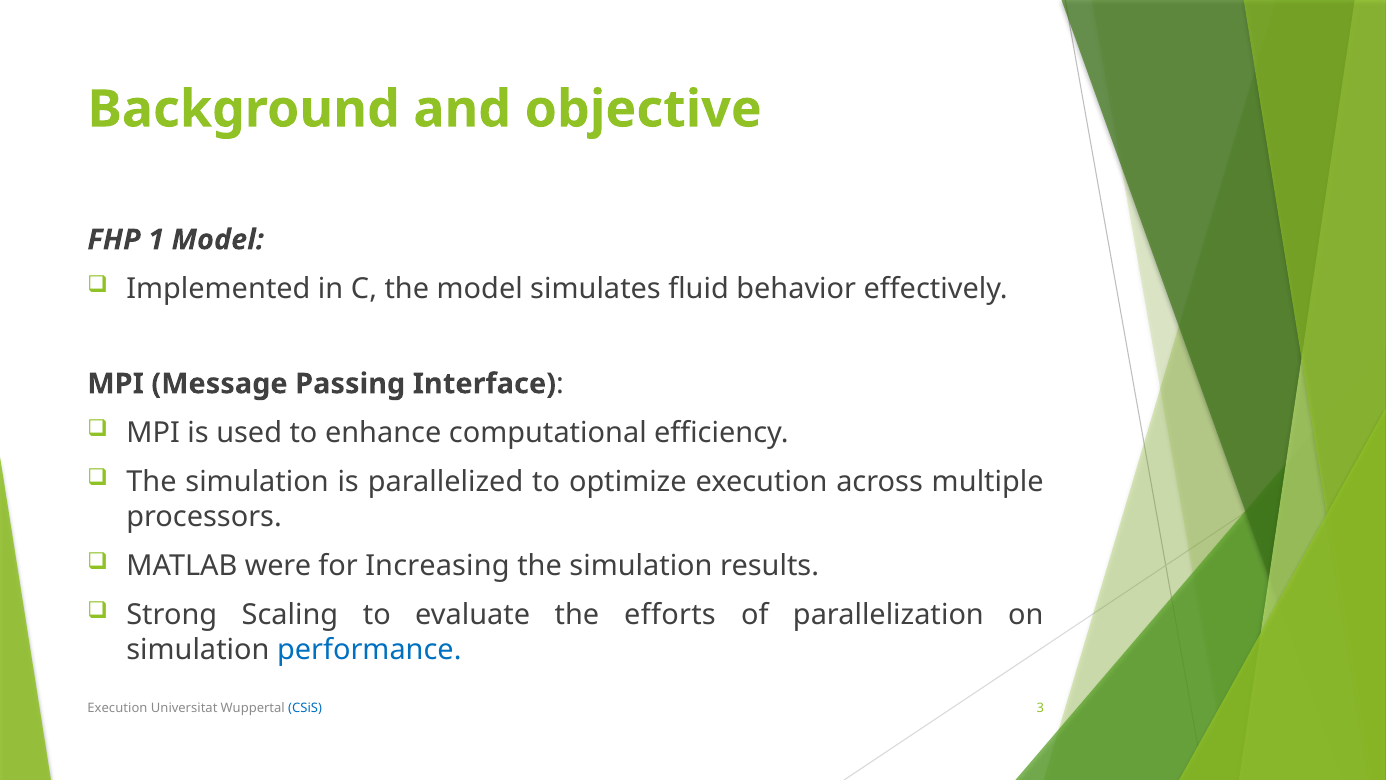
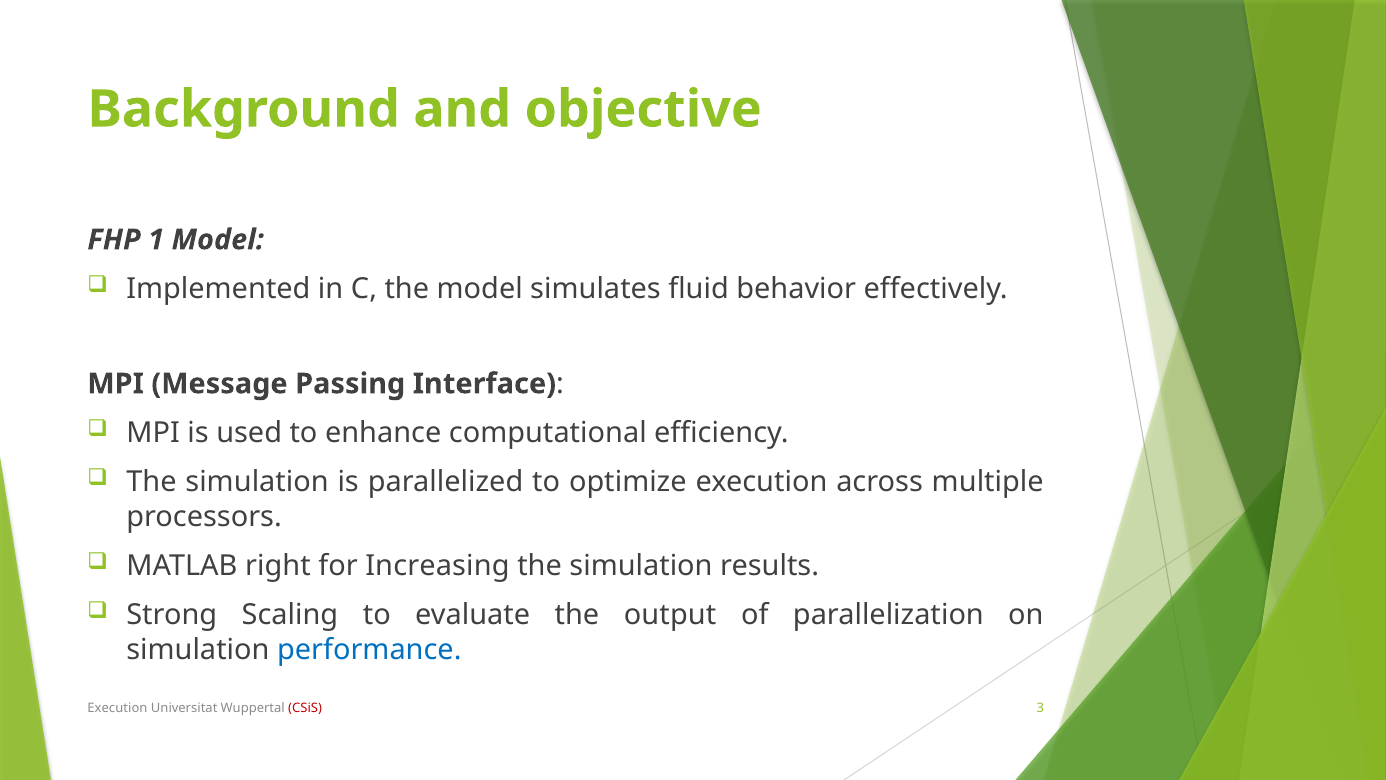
were: were -> right (278, 566)
efforts: efforts -> output (670, 615)
CSiS colour: blue -> red (305, 707)
